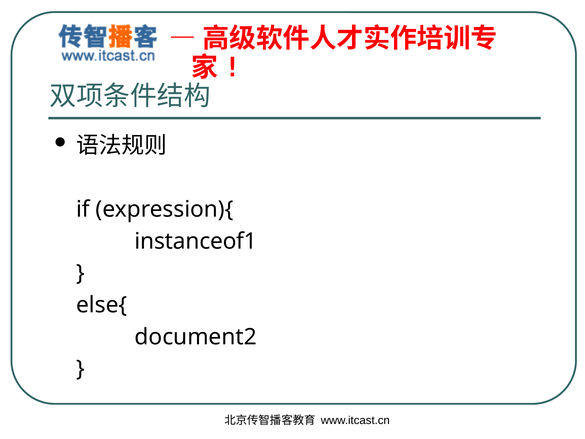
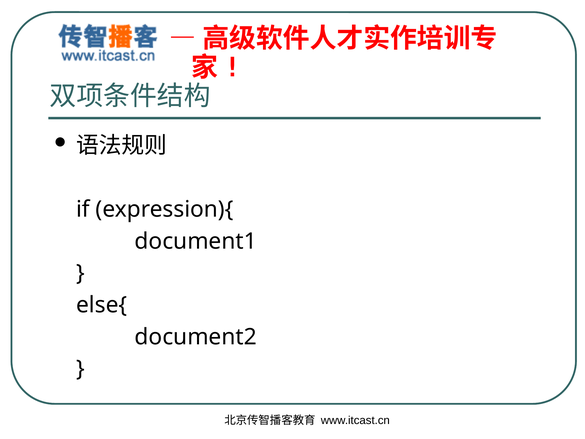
instanceof1: instanceof1 -> document1 (196, 241)
